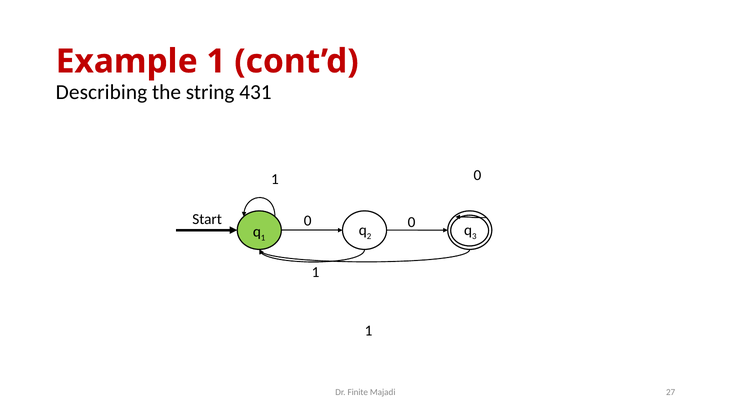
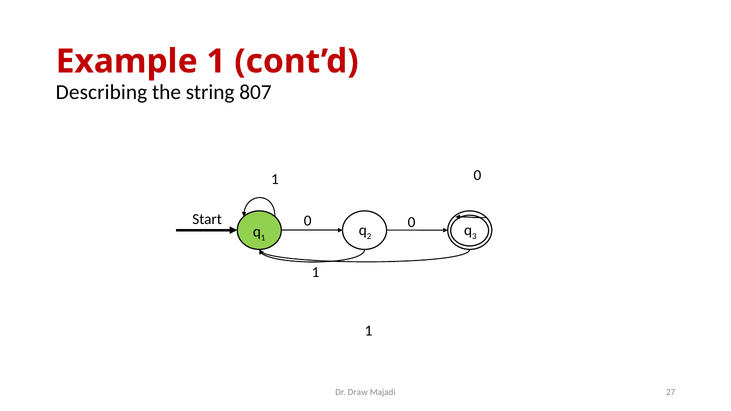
431: 431 -> 807 (255, 92)
Finite: Finite -> Draw (358, 393)
